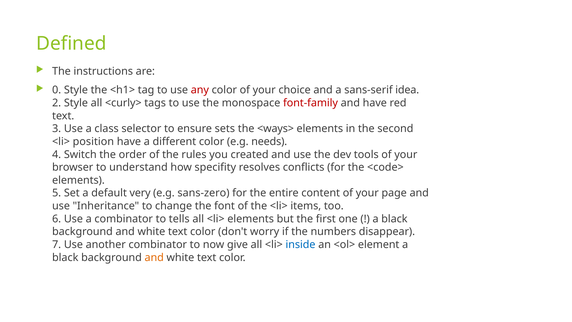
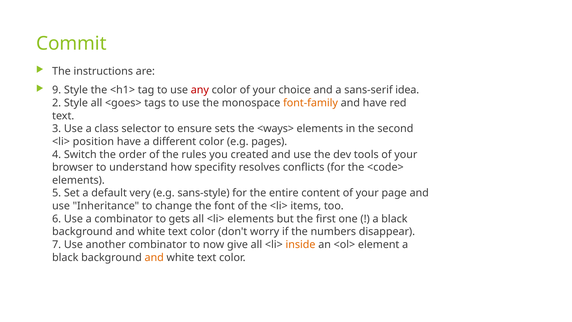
Defined: Defined -> Commit (71, 44)
0: 0 -> 9 (57, 90)
<curly>: <curly> -> <goes> (123, 103)
font-family colour: red -> orange (311, 103)
needs: needs -> pages (269, 141)
sans-zero: sans-zero -> sans-style (204, 193)
tells: tells -> gets (179, 219)
inside colour: blue -> orange (301, 244)
